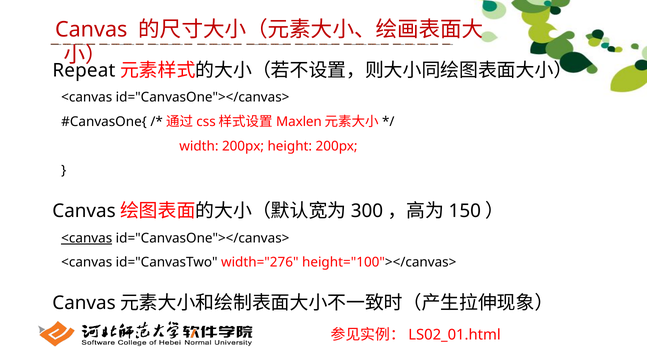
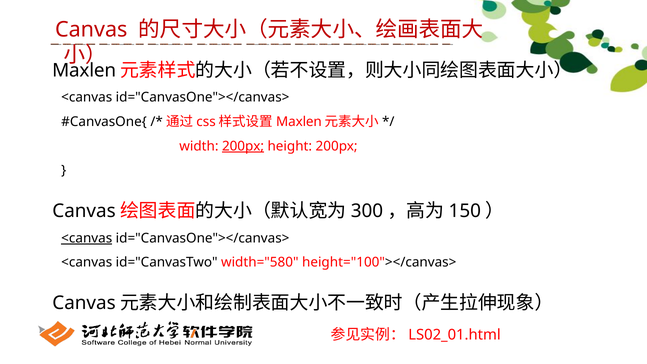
Repeat: Repeat -> Maxlen (84, 70)
200px underline: none -> present (243, 146)
width="276: width="276 -> width="580 (260, 262)
